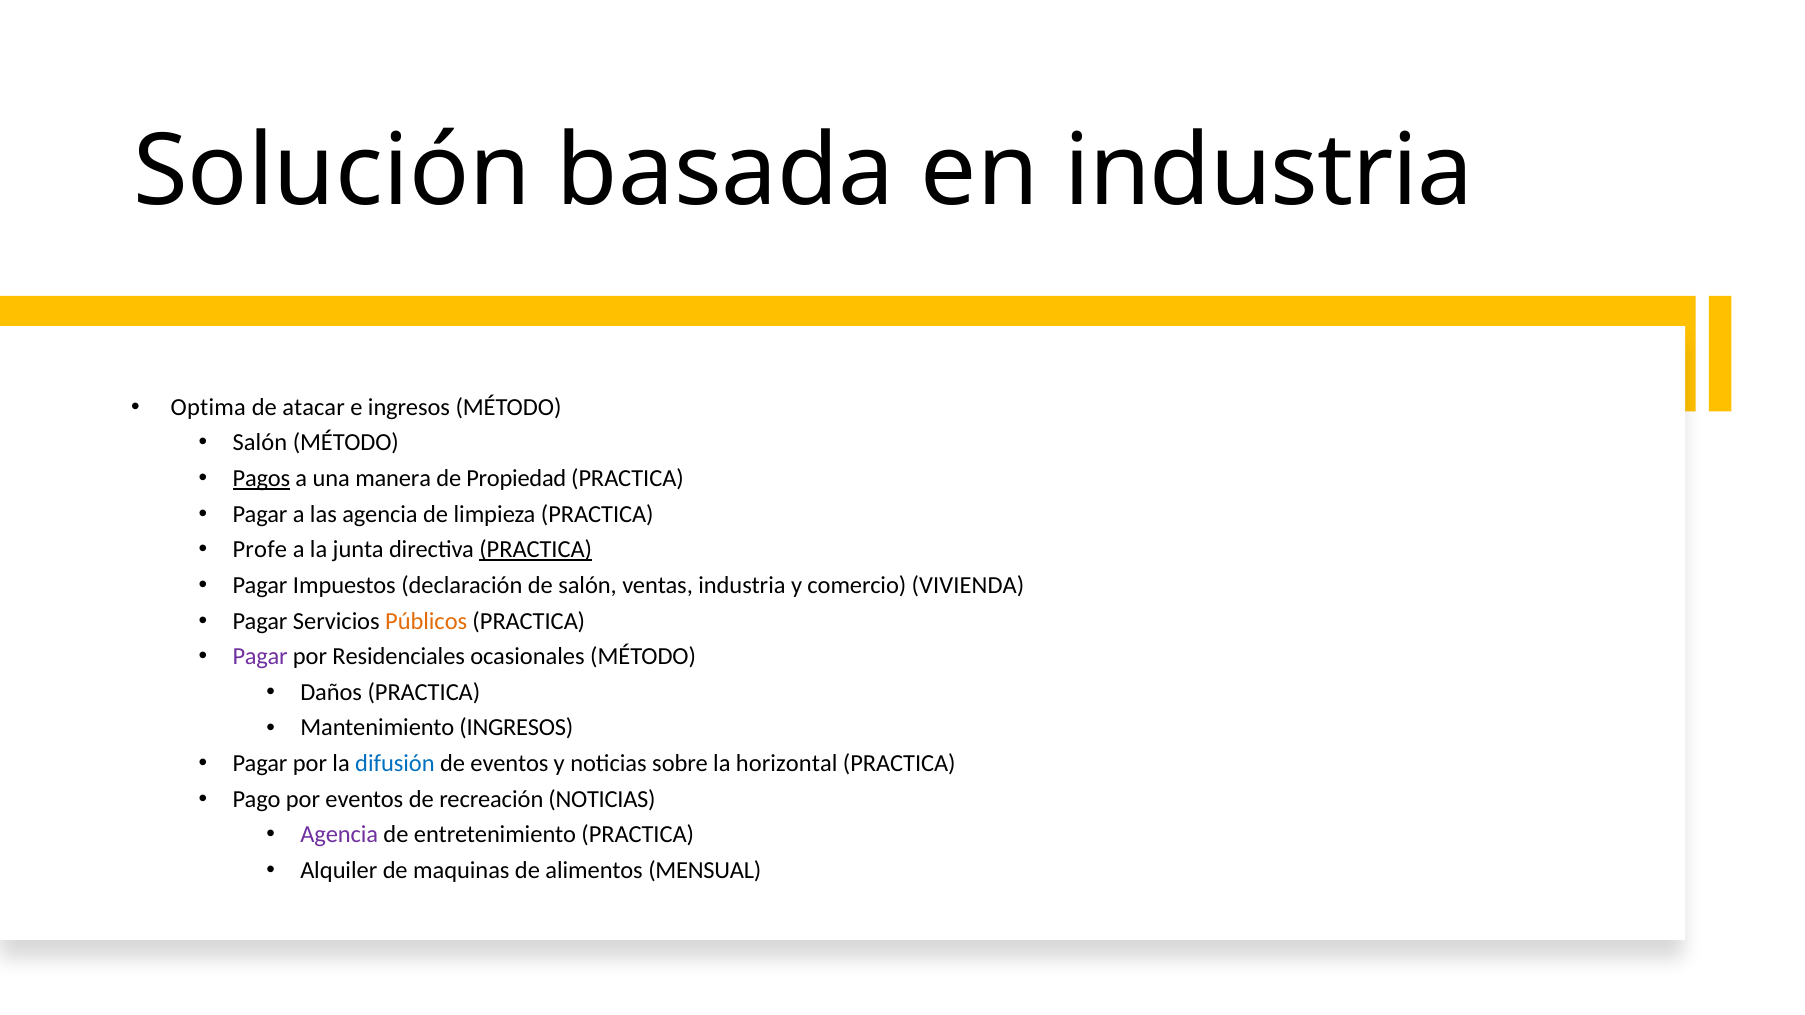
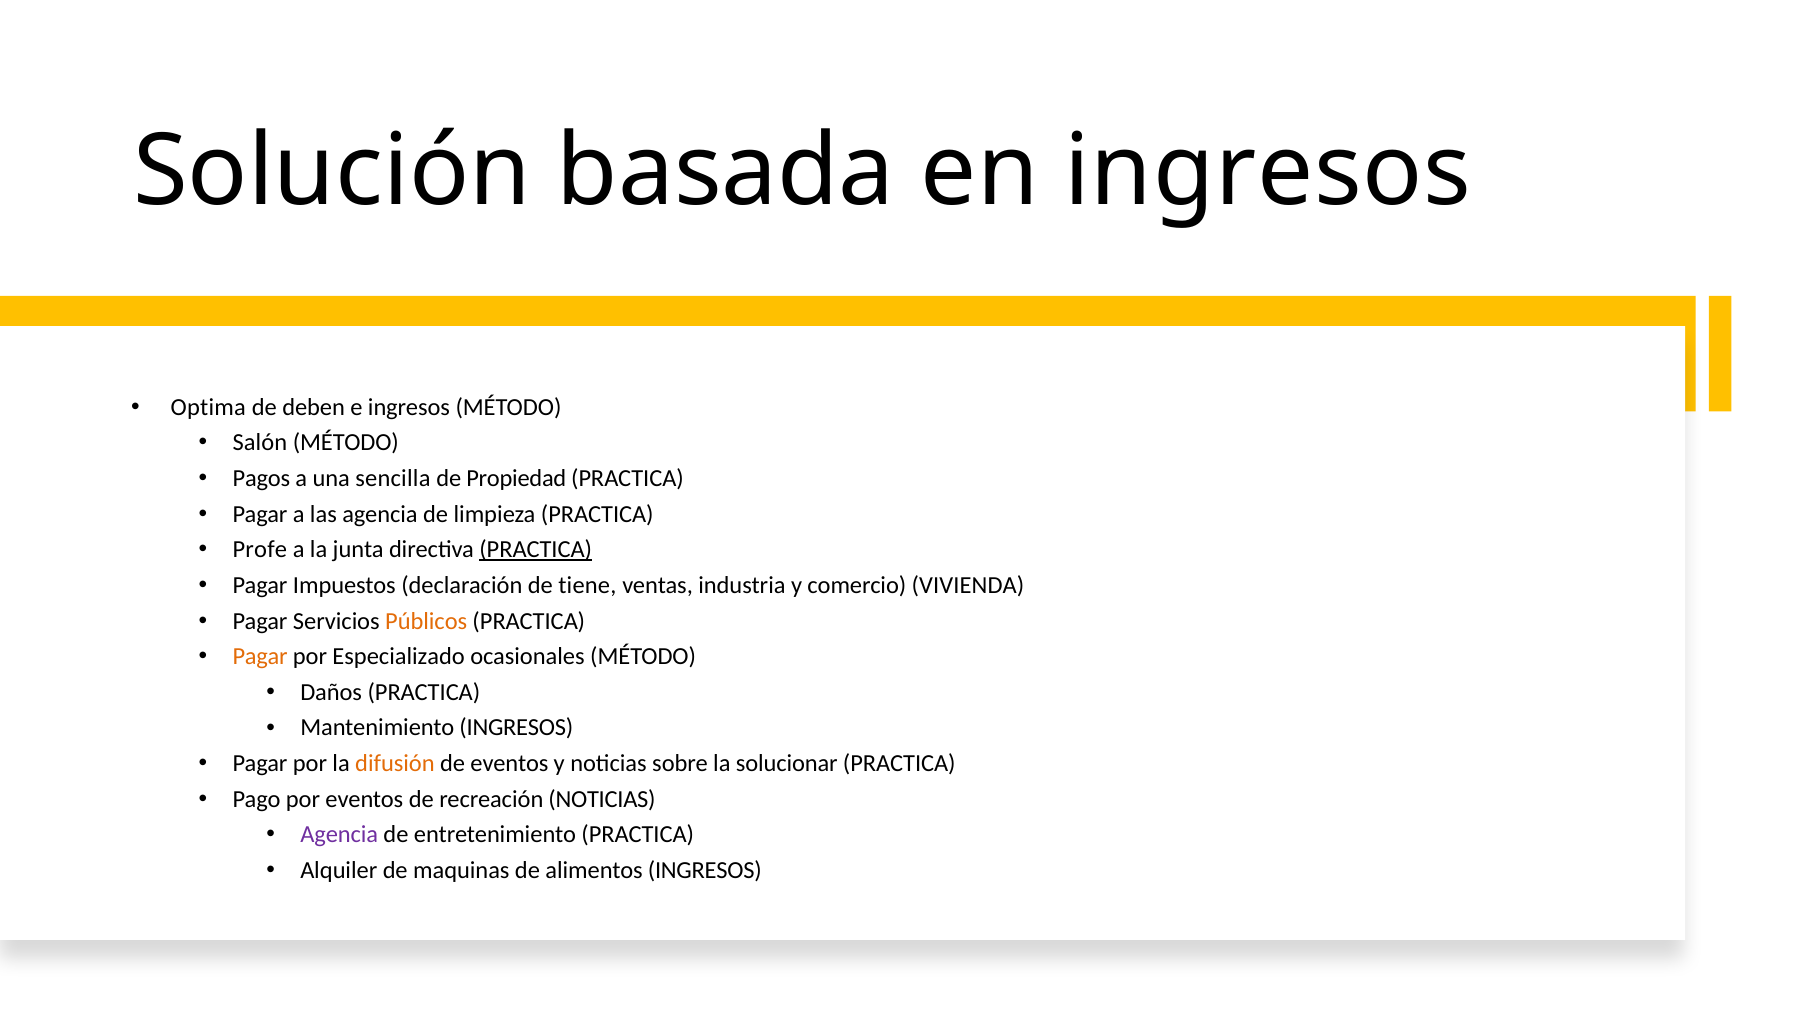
en industria: industria -> ingresos (1268, 172)
atacar: atacar -> deben (314, 407)
Pagos underline: present -> none (261, 479)
manera: manera -> sencilla (393, 479)
de salón: salón -> tiene (587, 585)
Pagar colour: purple -> orange (260, 657)
Residenciales: Residenciales -> Especializado (399, 657)
difusión colour: blue -> orange (395, 764)
horizontal: horizontal -> solucionar (787, 764)
alimentos MENSUAL: MENSUAL -> INGRESOS (705, 871)
